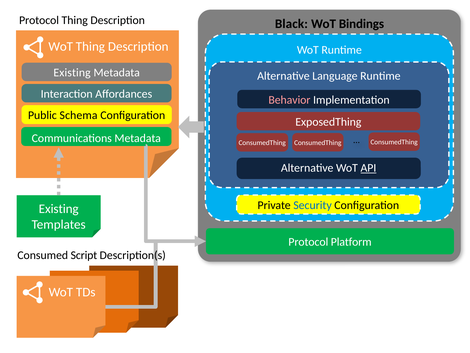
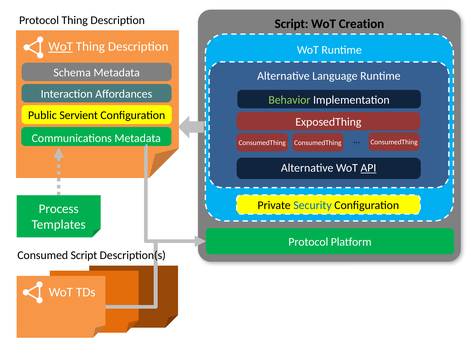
Black: Black -> Script (292, 24)
Bindings: Bindings -> Creation (361, 24)
WoT underline: none -> present (61, 47)
Existing: Existing -> Schema (72, 73)
Behavior colour: pink -> light green (289, 100)
Schema: Schema -> Servient (79, 115)
Existing: Existing -> Process (59, 208)
